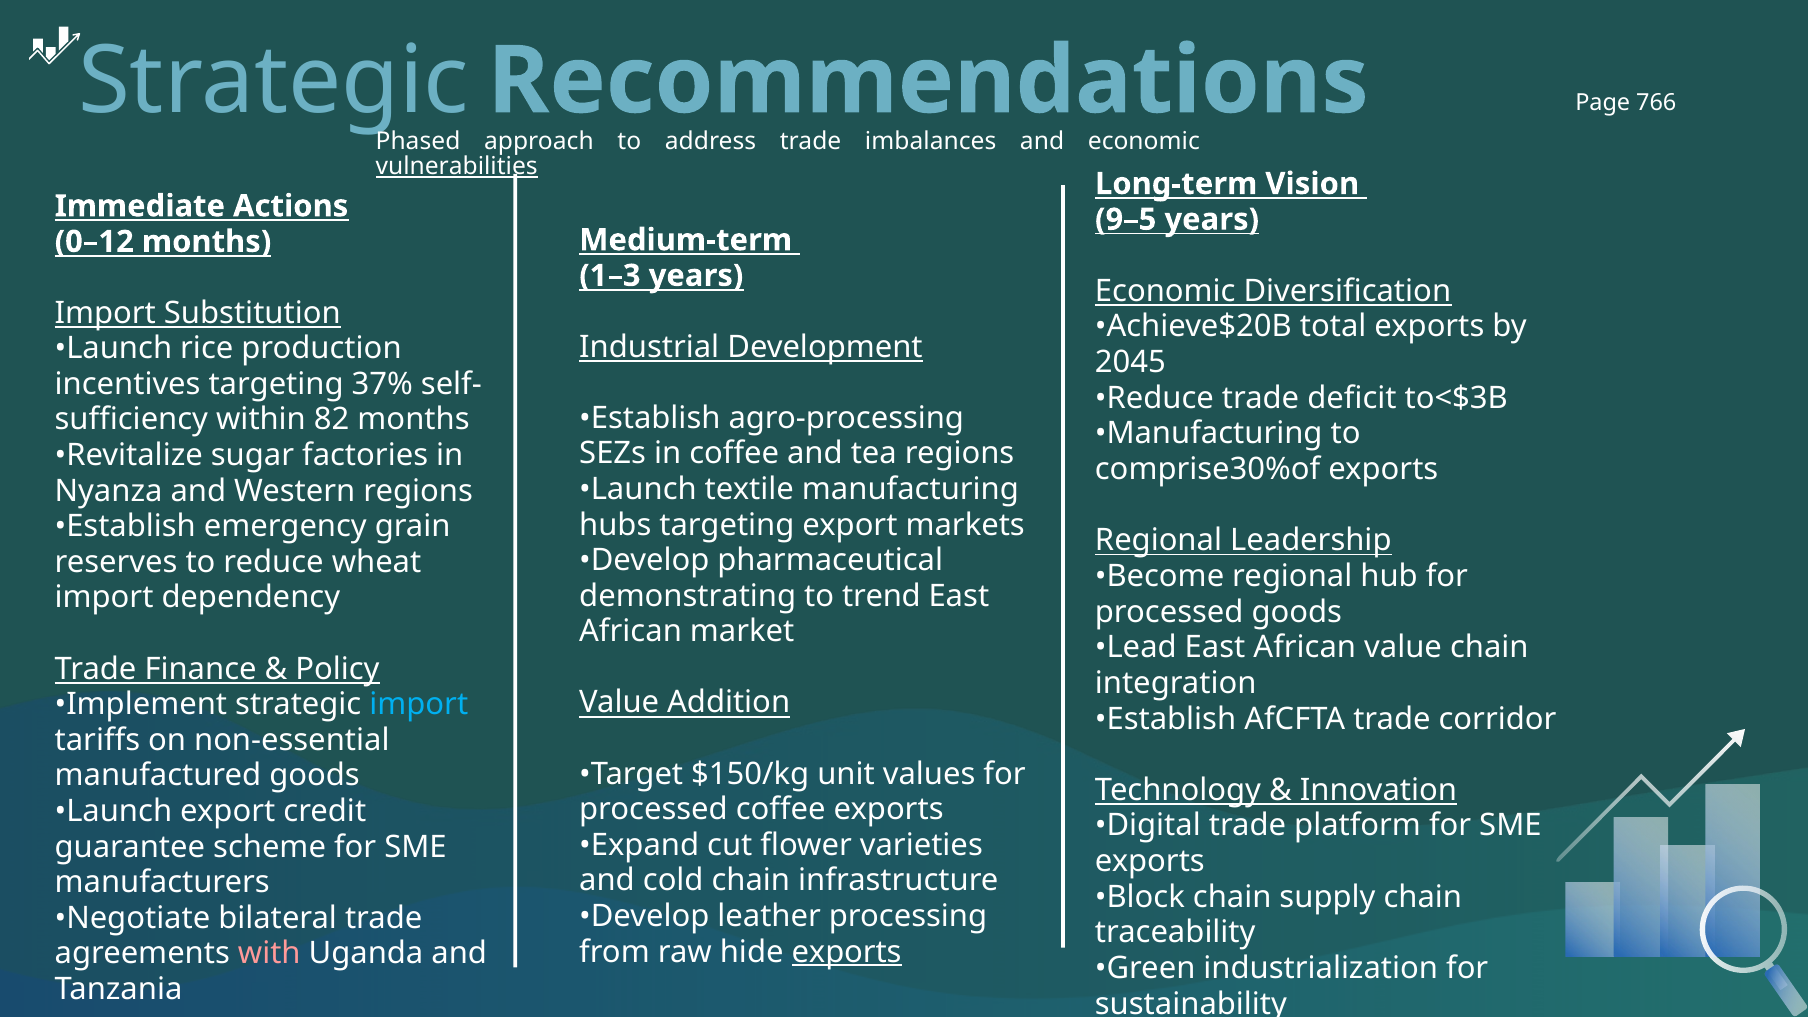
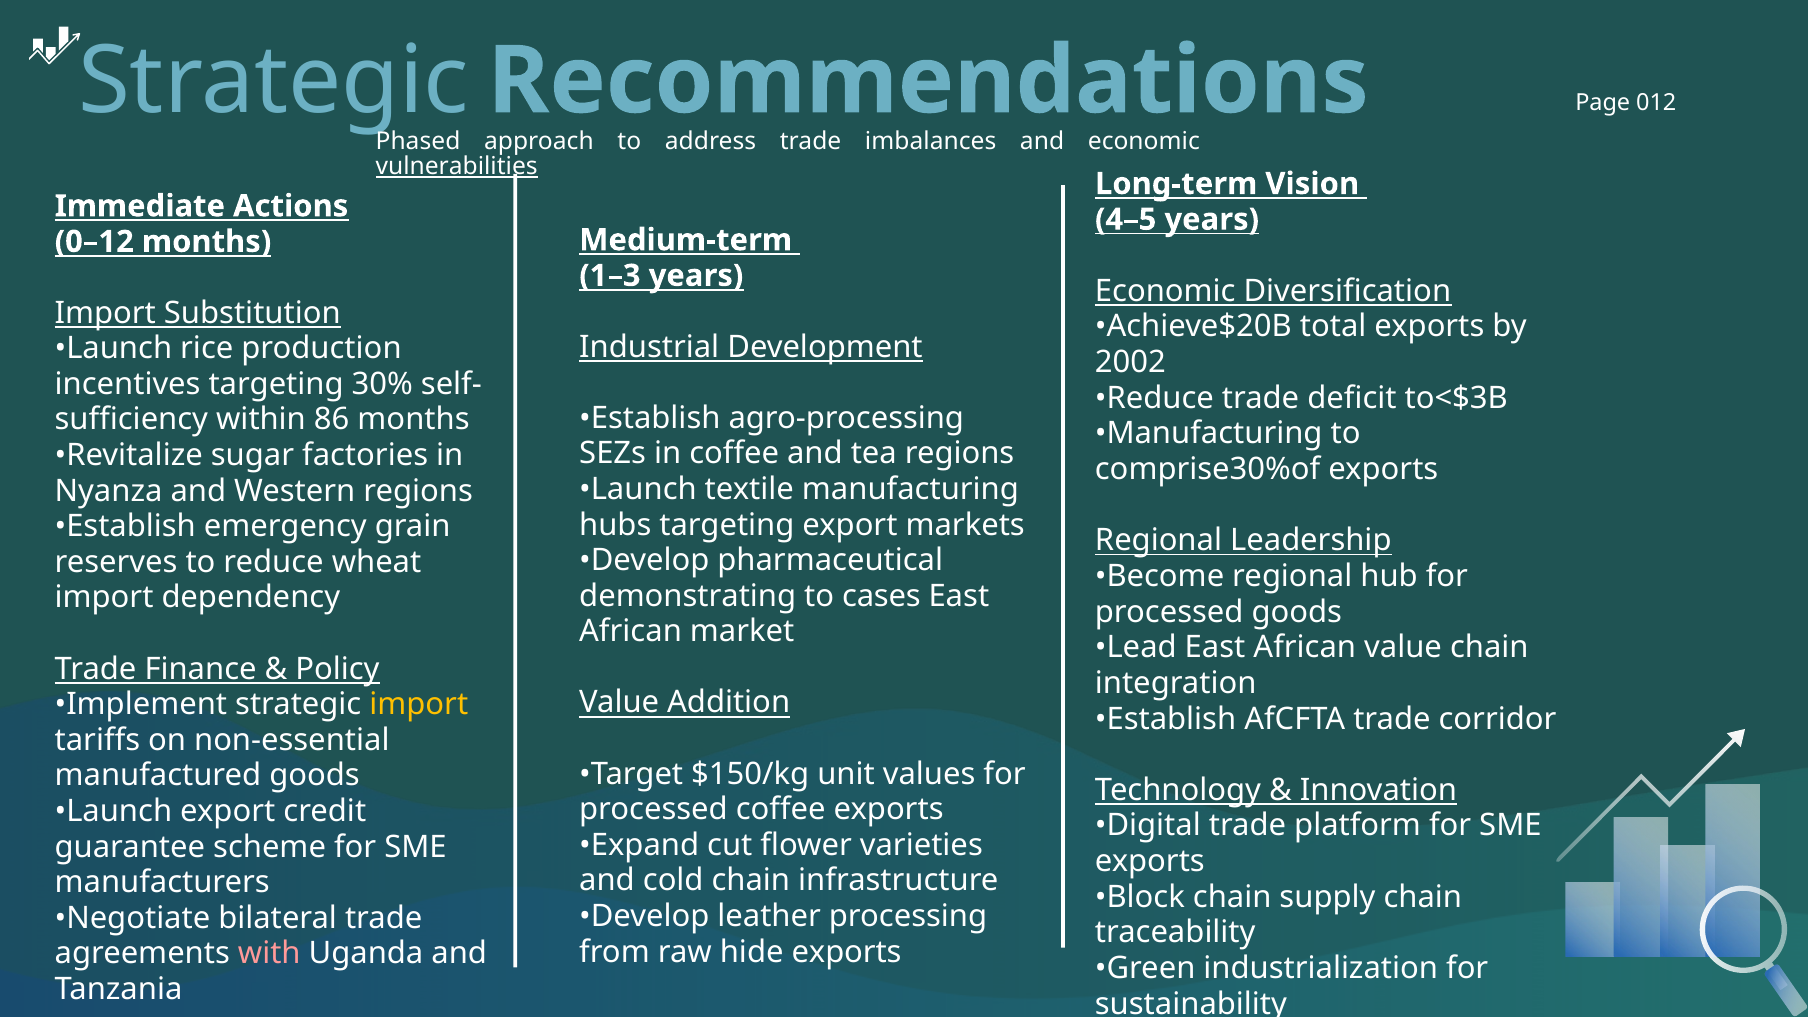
766: 766 -> 012 (1656, 103)
9–5: 9–5 -> 4–5 (1126, 220)
2045: 2045 -> 2002 (1130, 362)
37%: 37% -> 30% (382, 384)
82: 82 -> 86 (332, 420)
trend: trend -> cases (881, 596)
import colour: light blue -> yellow (419, 704)
exports underline: present -> none (847, 952)
